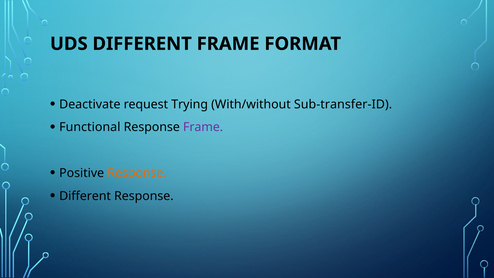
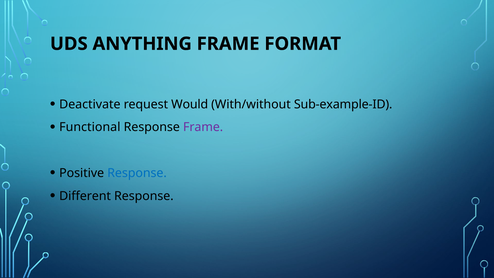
UDS DIFFERENT: DIFFERENT -> ANYTHING (142, 44)
Trying: Trying -> Would (190, 104)
Sub-transfer-ID: Sub-transfer-ID -> Sub-example-ID (343, 104)
Response colour: orange -> blue (137, 173)
